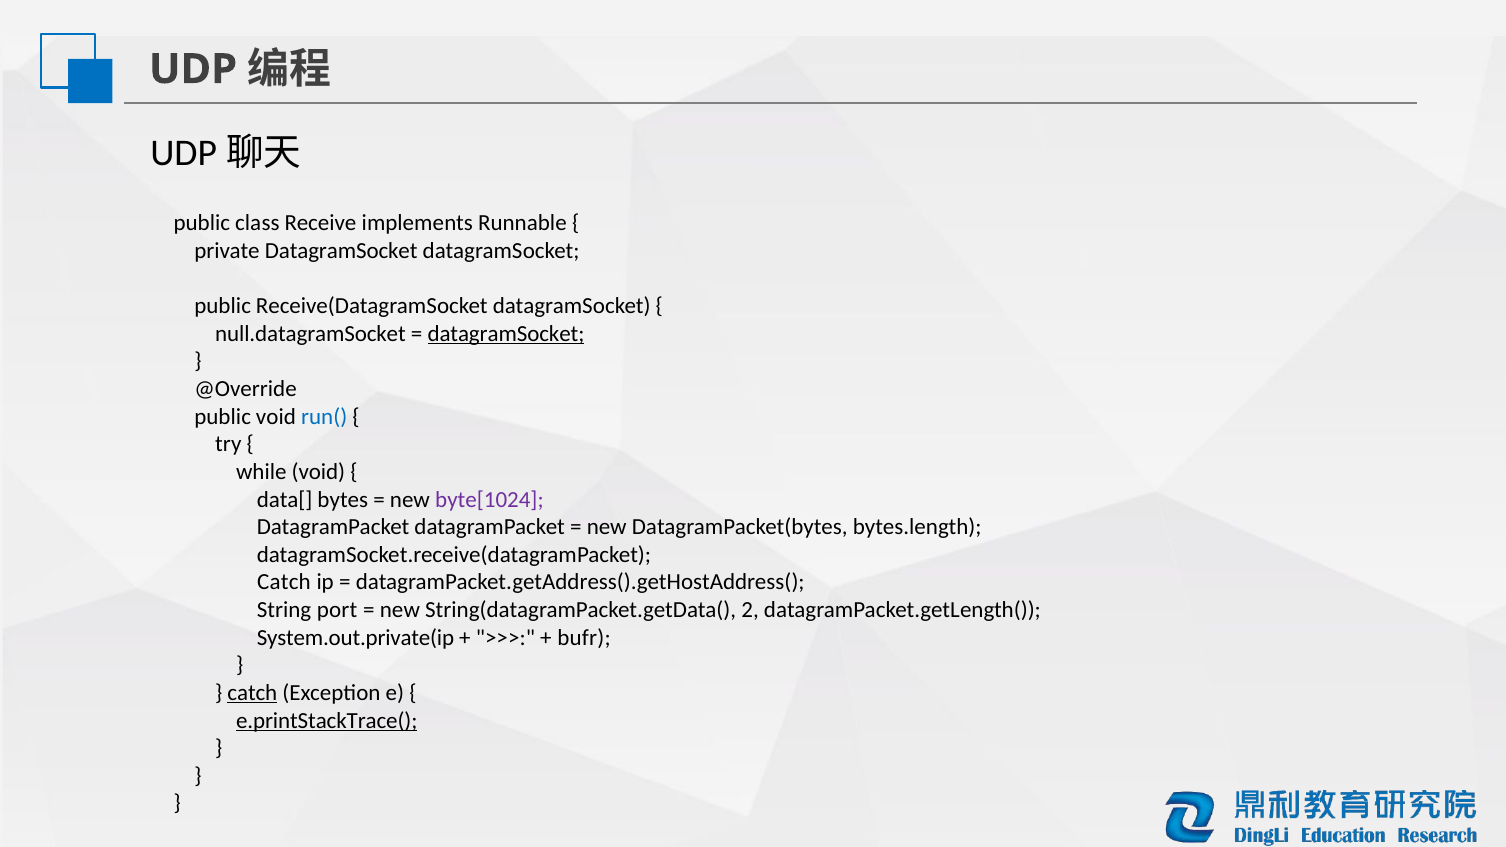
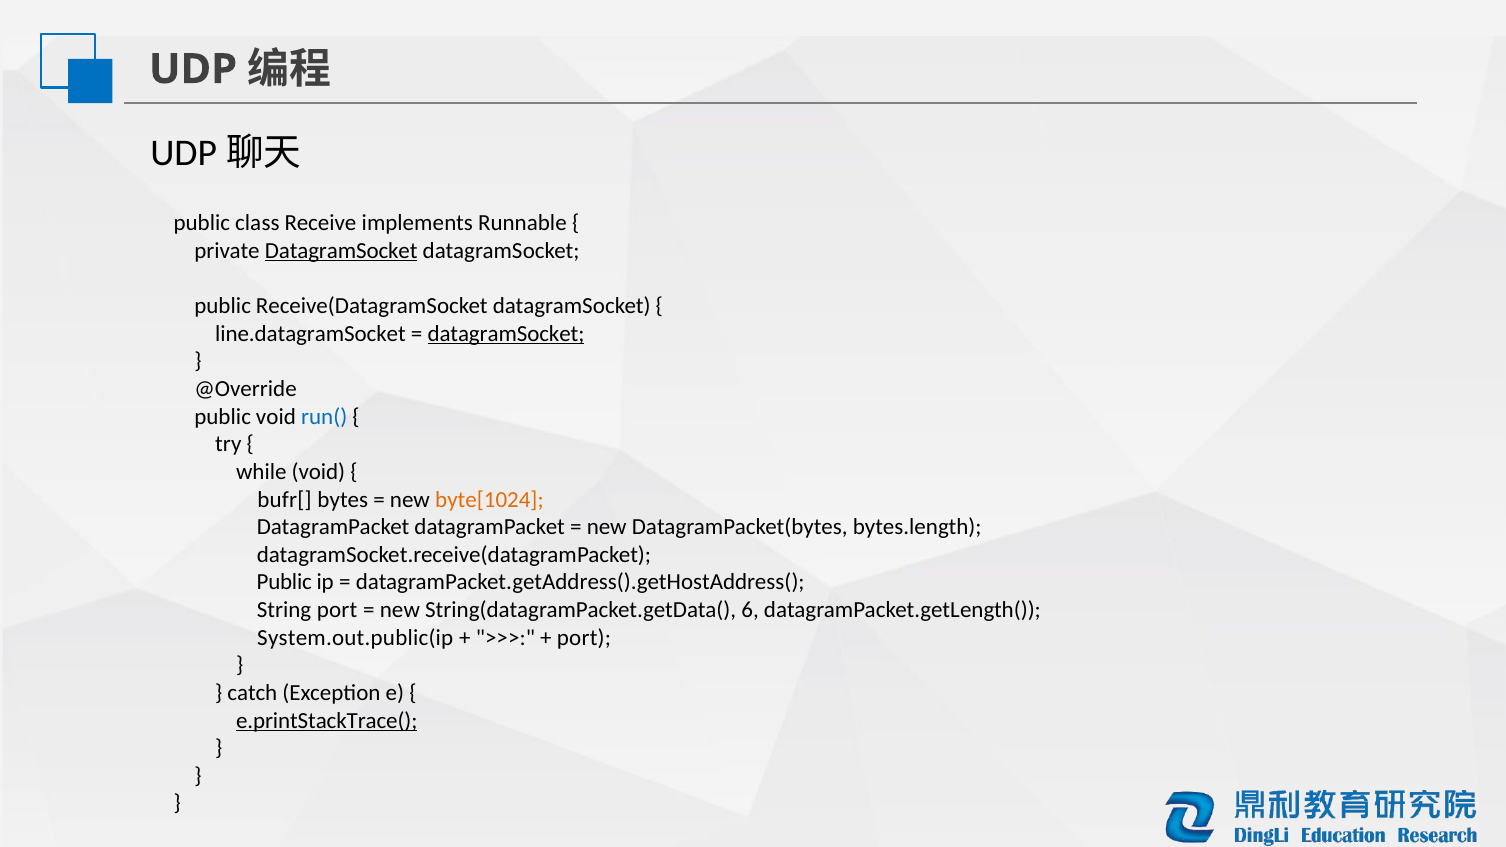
DatagramSocket underline: none -> present (341, 251)
null.datagramSocket: null.datagramSocket -> line.datagramSocket (310, 334)
data[: data[ -> bufr[ (284, 500)
byte[1024 colour: purple -> orange (489, 500)
Catch: Catch -> Public (284, 582)
2: 2 -> 6 (750, 610)
System.out.private(ip: System.out.private(ip -> System.out.public(ip (355, 638)
bufr: bufr -> port (584, 638)
catch underline: present -> none (252, 693)
